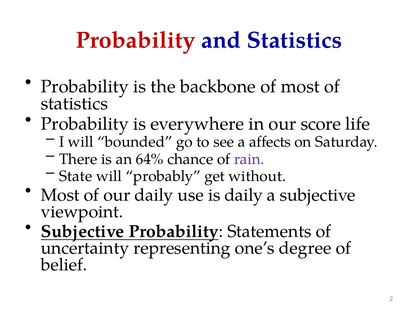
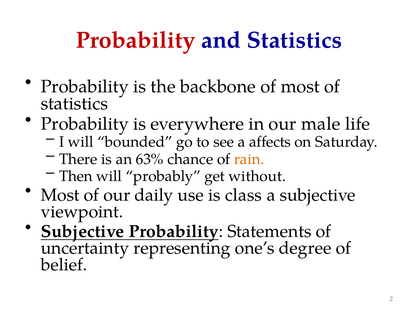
score: score -> male (321, 124)
64%: 64% -> 63% (150, 159)
rain colour: purple -> orange (249, 159)
State: State -> Then (76, 176)
is daily: daily -> class (244, 195)
